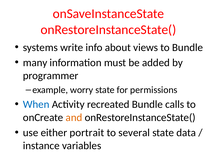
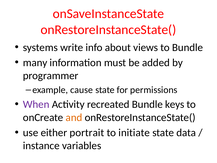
worry: worry -> cause (82, 90)
When colour: blue -> purple (36, 104)
calls: calls -> keys (175, 104)
several: several -> initiate (134, 132)
